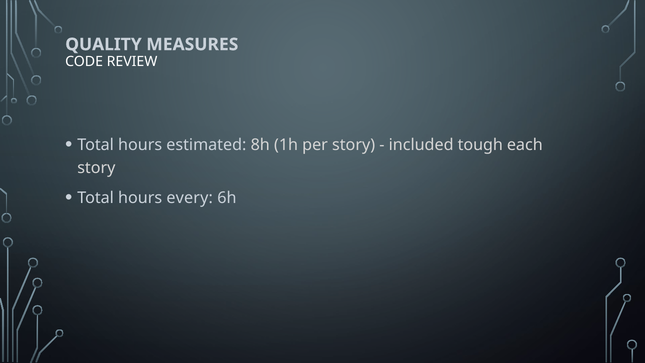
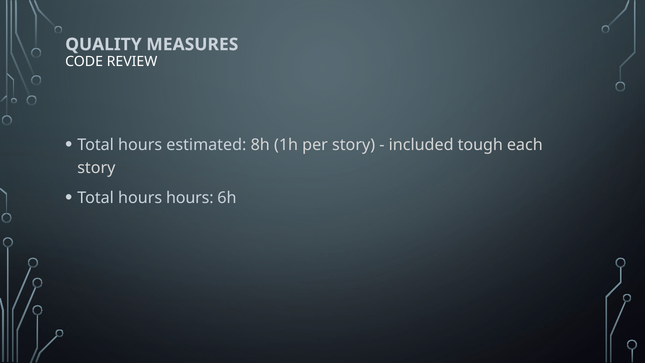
hours every: every -> hours (190, 198)
